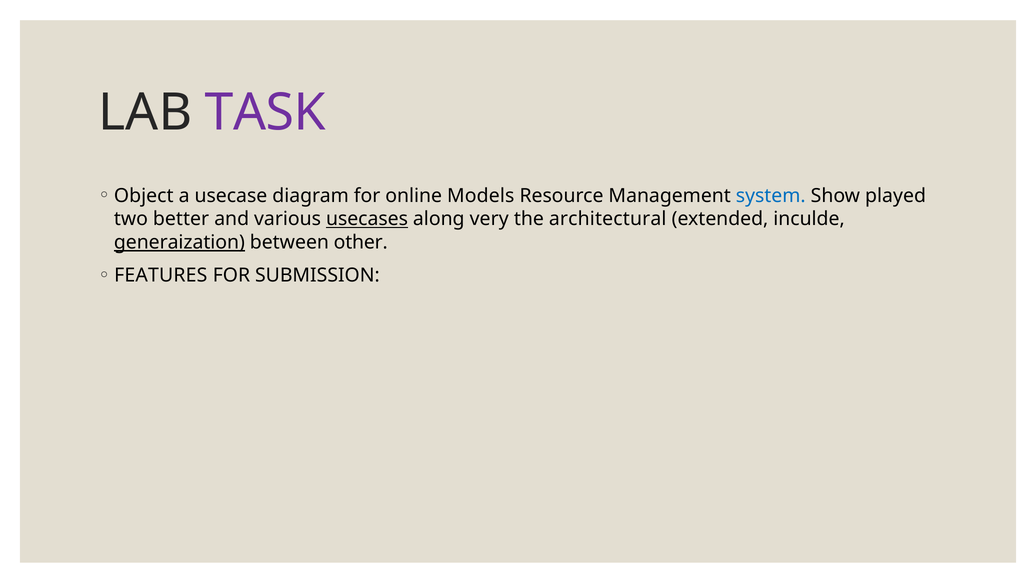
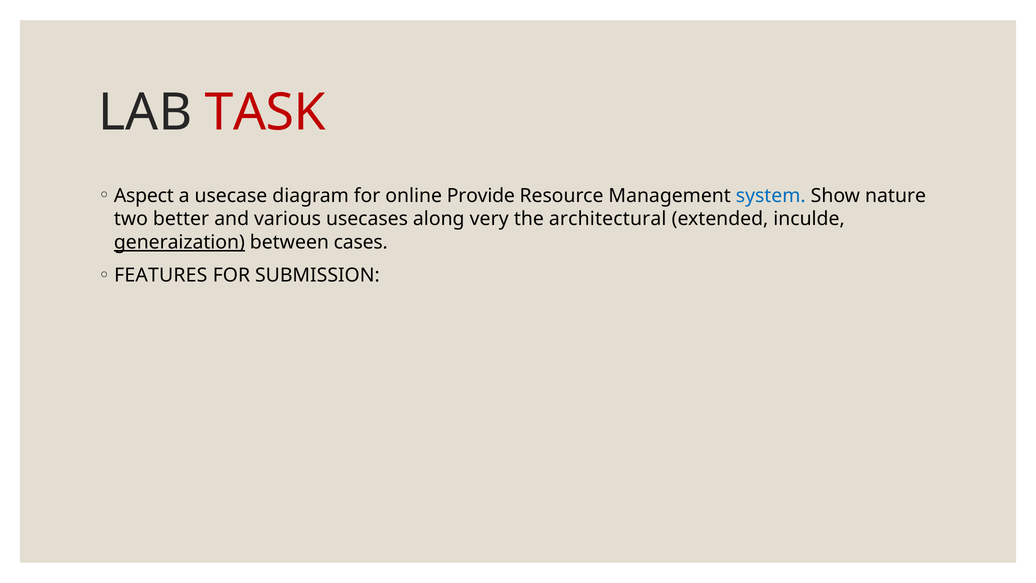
TASK colour: purple -> red (265, 113)
Object: Object -> Aspect (144, 196)
Models: Models -> Provide (481, 196)
played: played -> nature (896, 196)
usecases underline: present -> none (367, 219)
other: other -> cases (361, 242)
